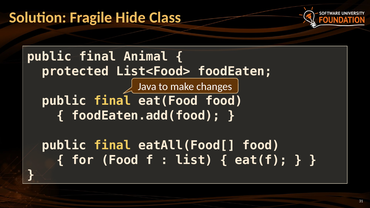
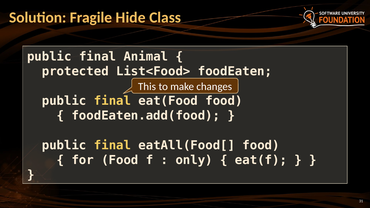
Java: Java -> This (147, 87)
list: list -> only (194, 160)
